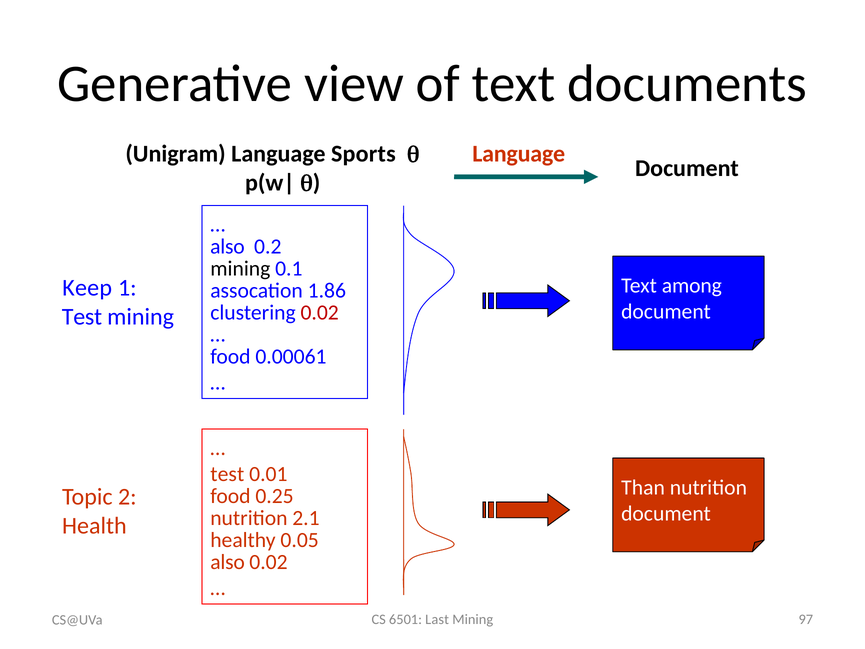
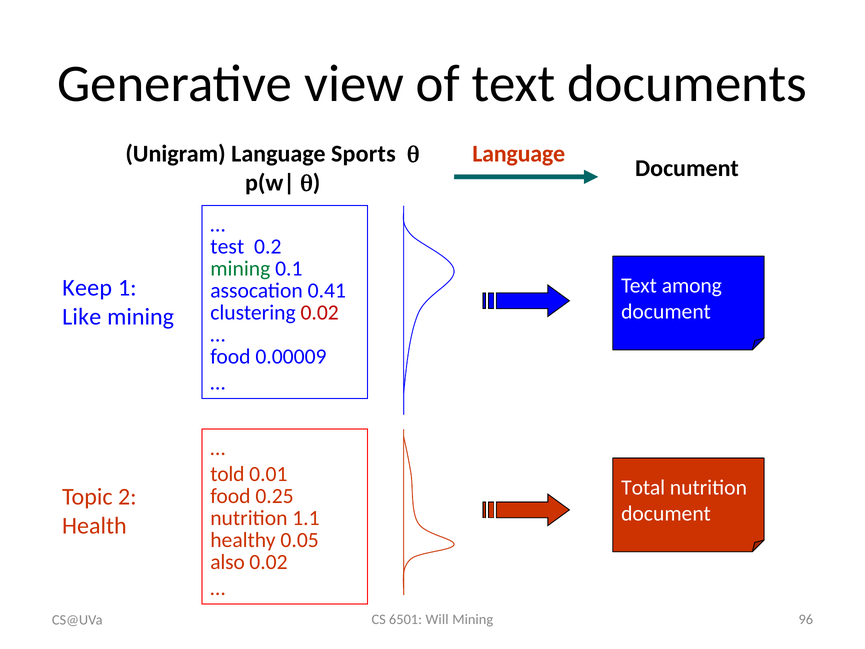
also: also -> test (227, 246)
mining colour: black -> green (240, 268)
1.86: 1.86 -> 0.41 (327, 290)
Test: Test -> Like (82, 317)
0.00061: 0.00061 -> 0.00009 (291, 357)
test: test -> told (227, 474)
Than: Than -> Total (643, 487)
2.1: 2.1 -> 1.1 (306, 518)
Last: Last -> Will (437, 619)
97: 97 -> 96 (806, 619)
